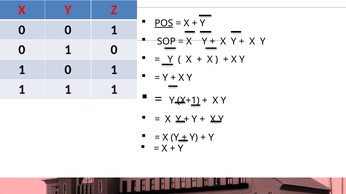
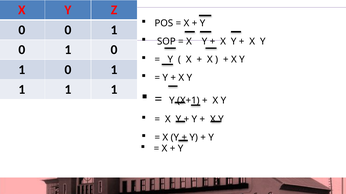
POS underline: present -> none (164, 23)
